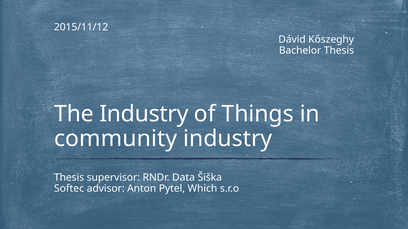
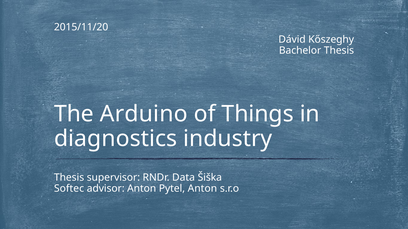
2015/11/12: 2015/11/12 -> 2015/11/20 (81, 27)
The Industry: Industry -> Arduino (144, 114)
community: community -> diagnostics (116, 139)
Pytel Which: Which -> Anton (202, 189)
